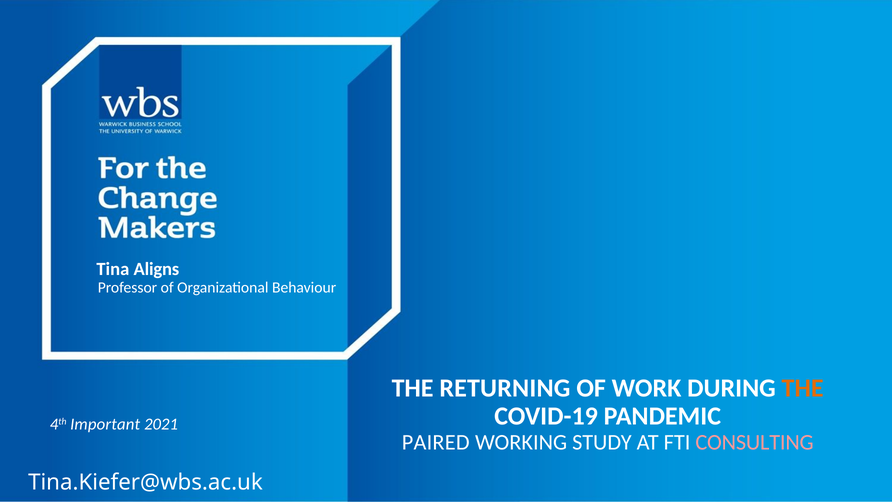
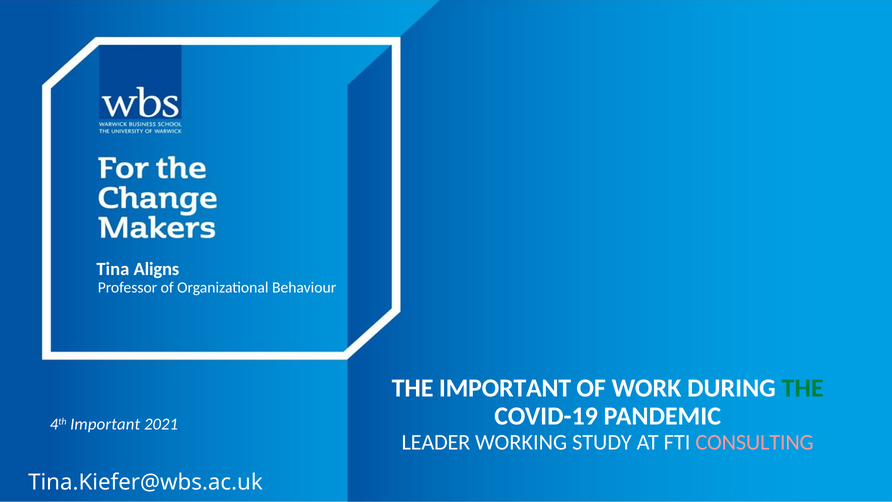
THE RETURNING: RETURNING -> IMPORTANT (505, 388)
THE colour: orange -> green (803, 388)
PAIRED: PAIRED -> LEADER (436, 442)
